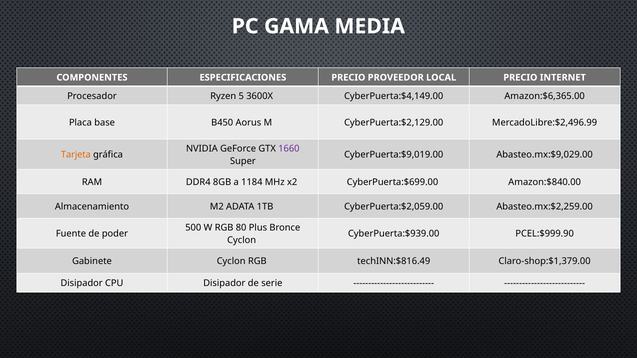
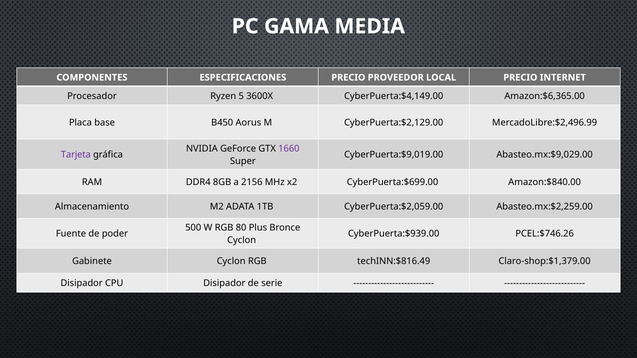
Tarjeta colour: orange -> purple (76, 155)
1184: 1184 -> 2156 (252, 182)
PCEL:$999.90: PCEL:$999.90 -> PCEL:$746.26 (545, 234)
